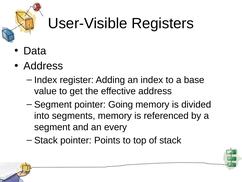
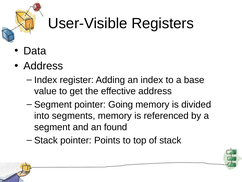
every: every -> found (116, 127)
